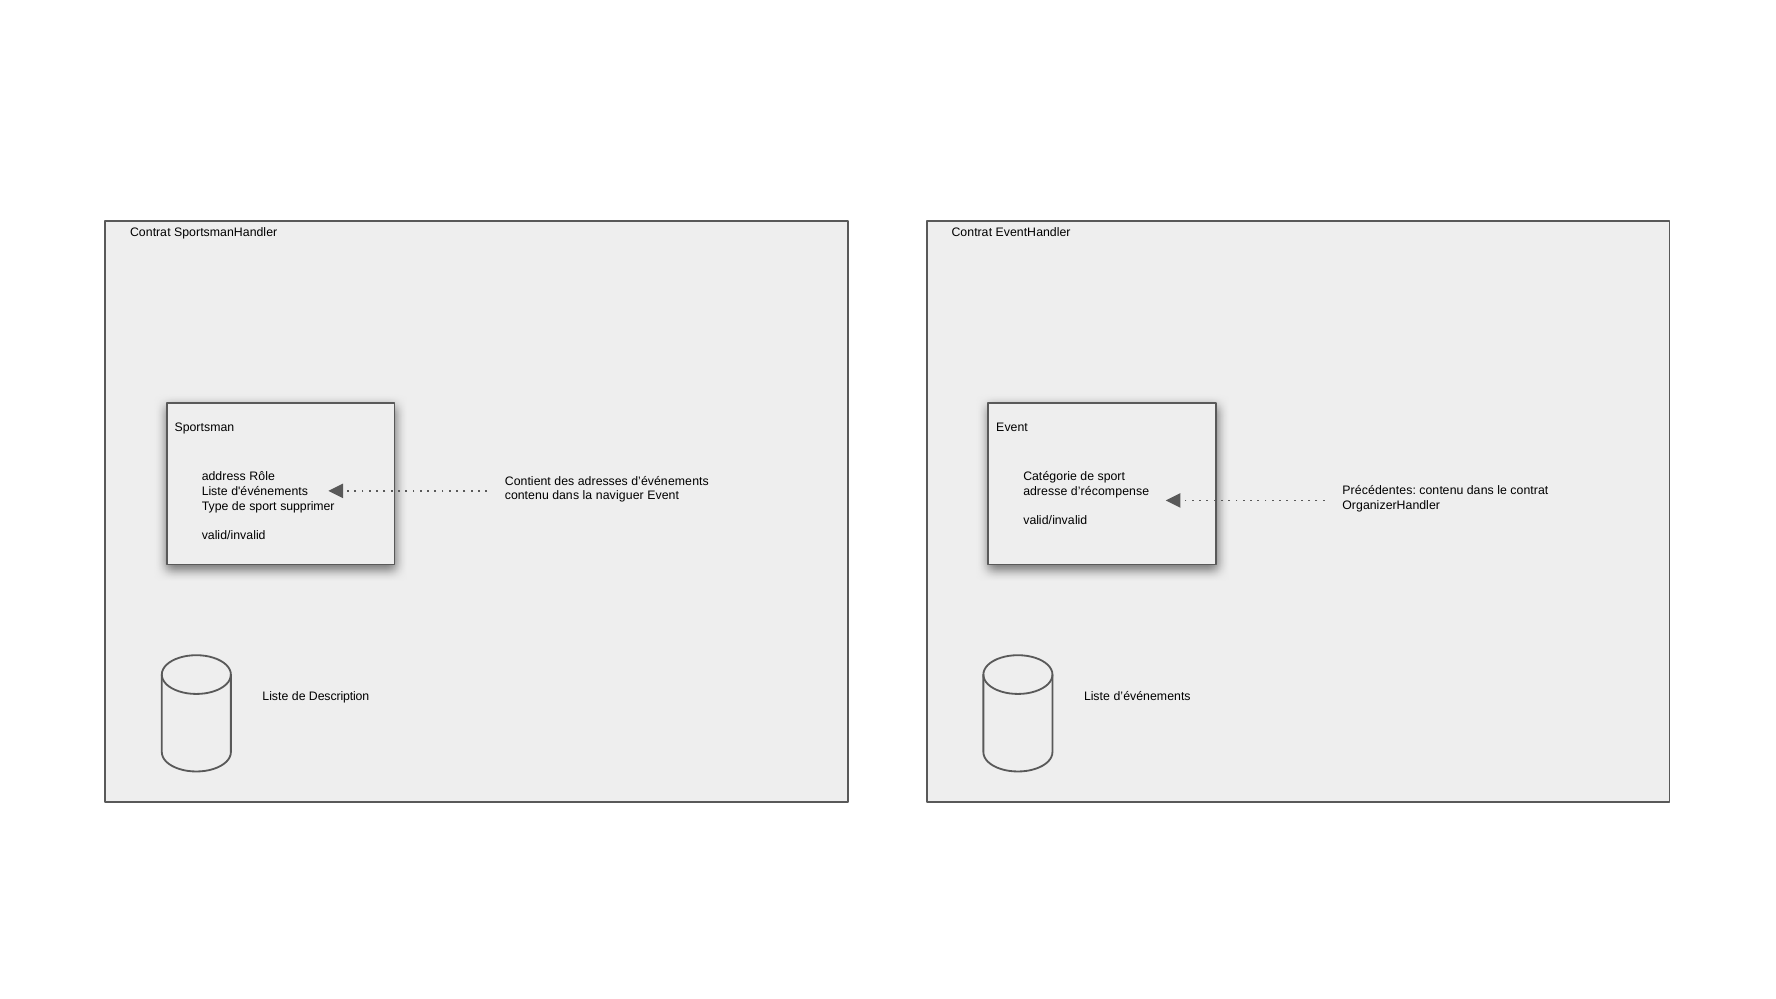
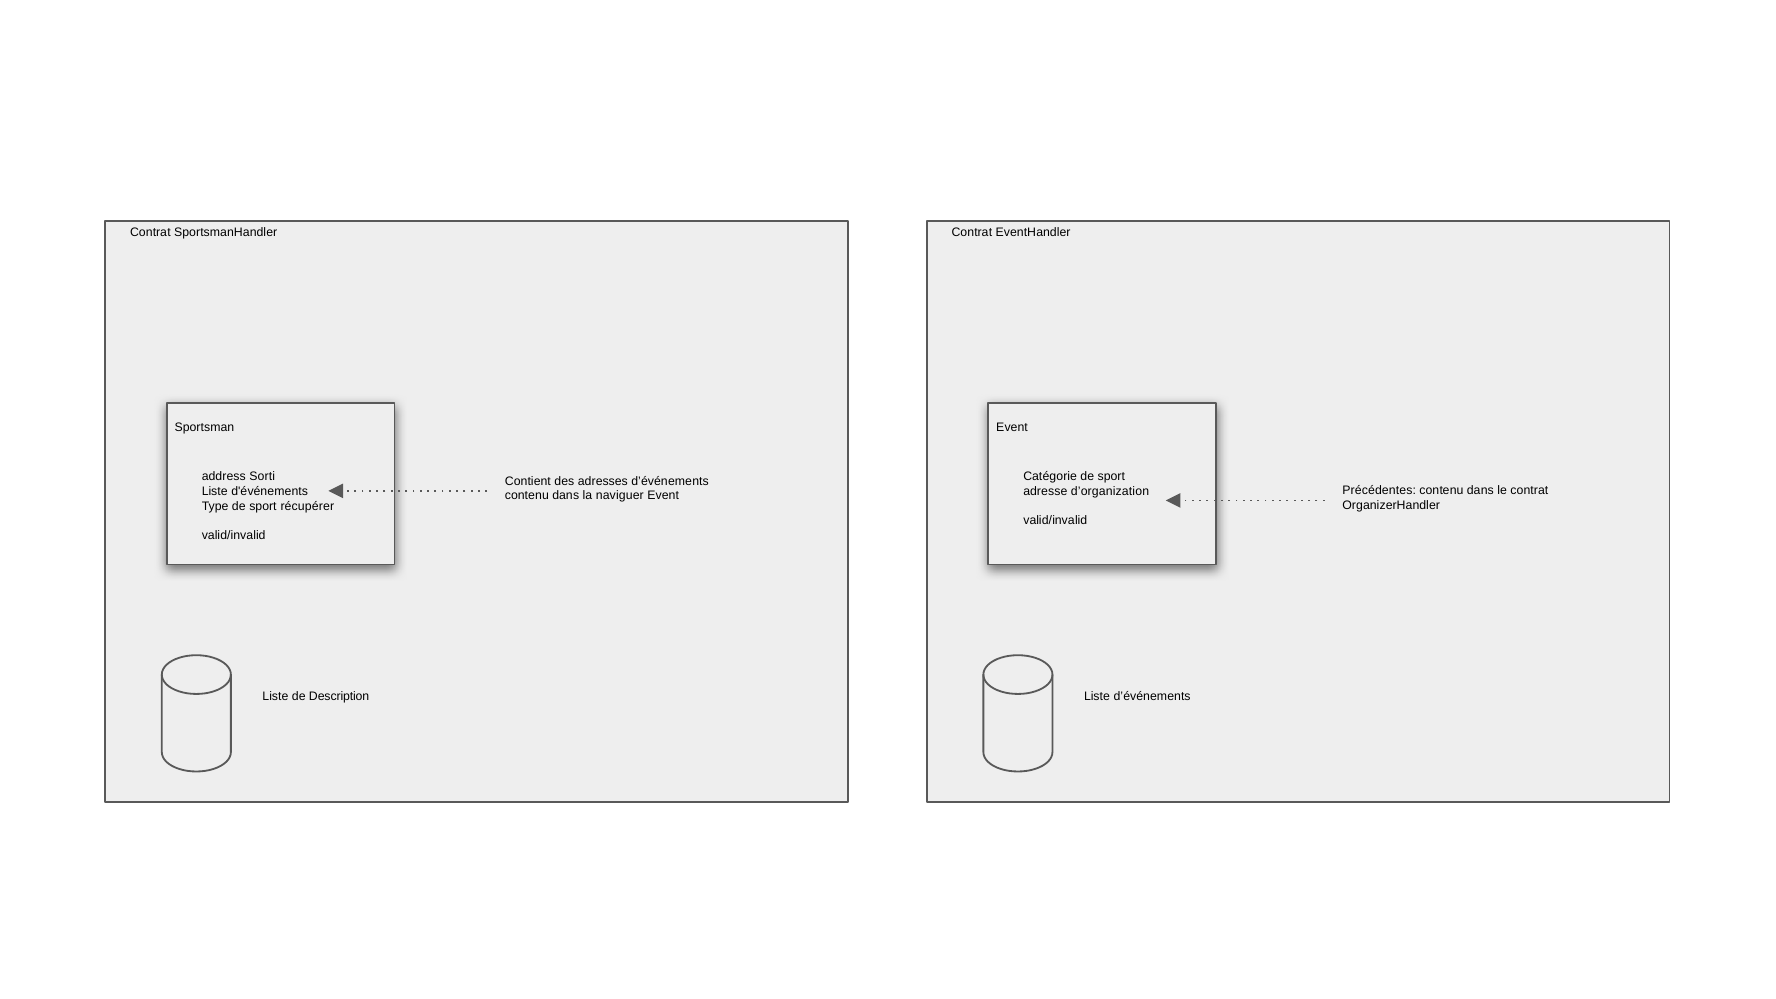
Rôle: Rôle -> Sorti (262, 477)
d’récompense: d’récompense -> d’organization (1110, 491)
supprimer: supprimer -> récupérer (307, 506)
